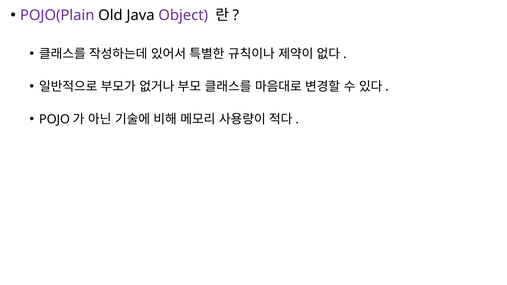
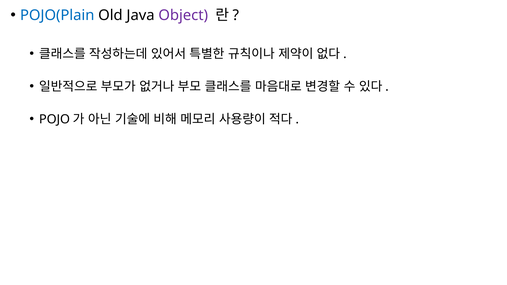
POJO(Plain colour: purple -> blue (57, 15)
